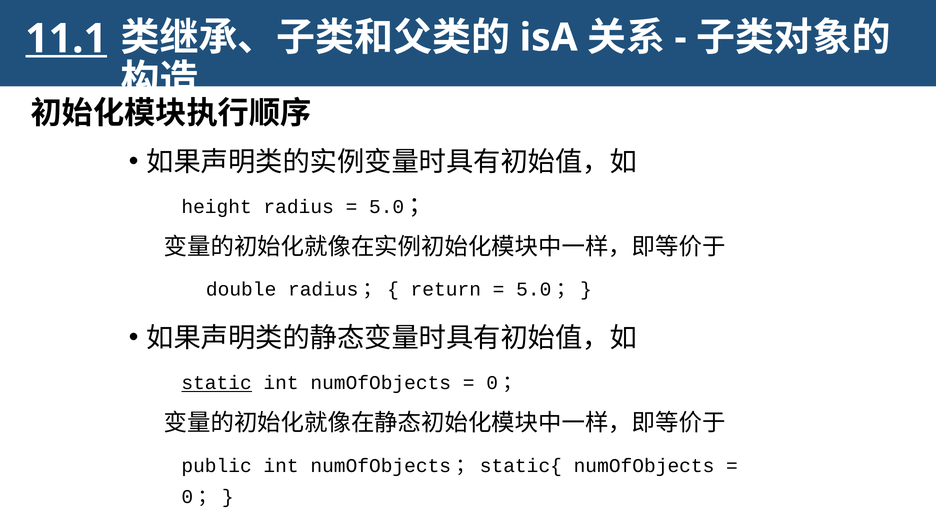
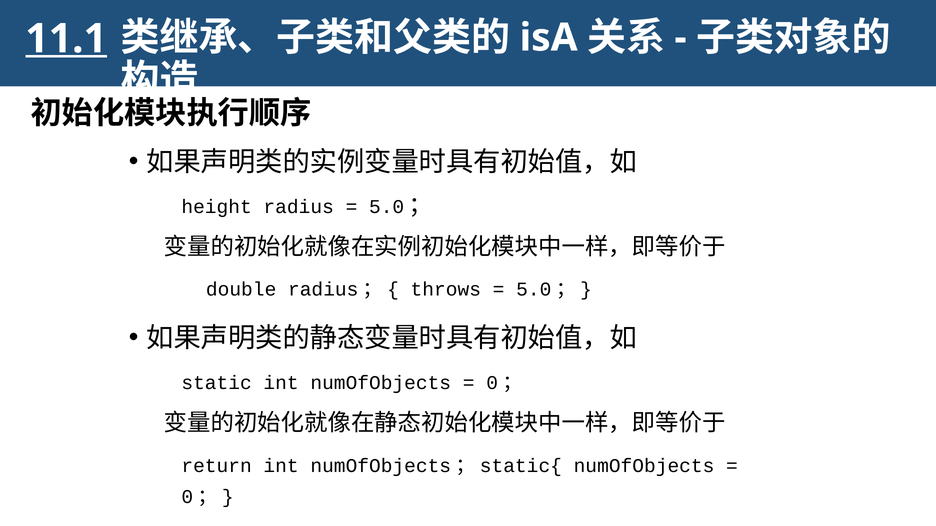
return: return -> throws (446, 290)
static underline: present -> none (217, 383)
public: public -> return (217, 466)
